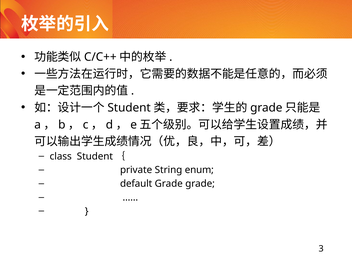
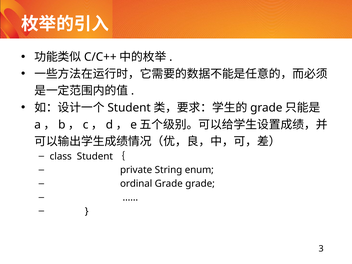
default: default -> ordinal (136, 184)
